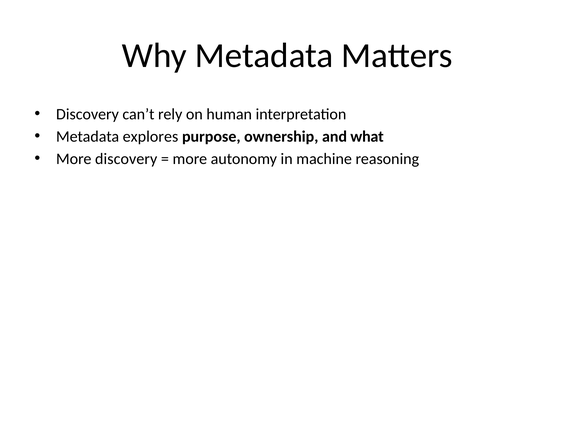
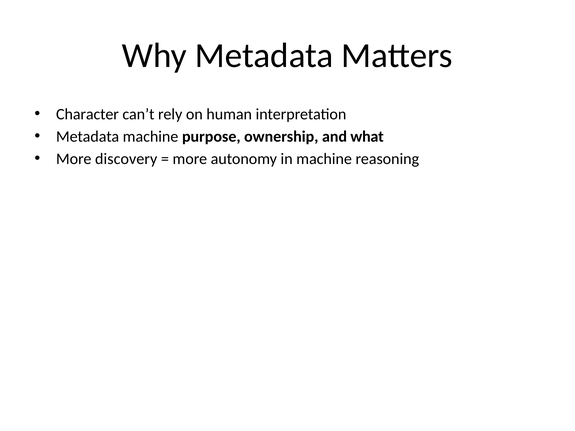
Discovery: Discovery -> Character (87, 114)
Metadata explores: explores -> machine (151, 137)
